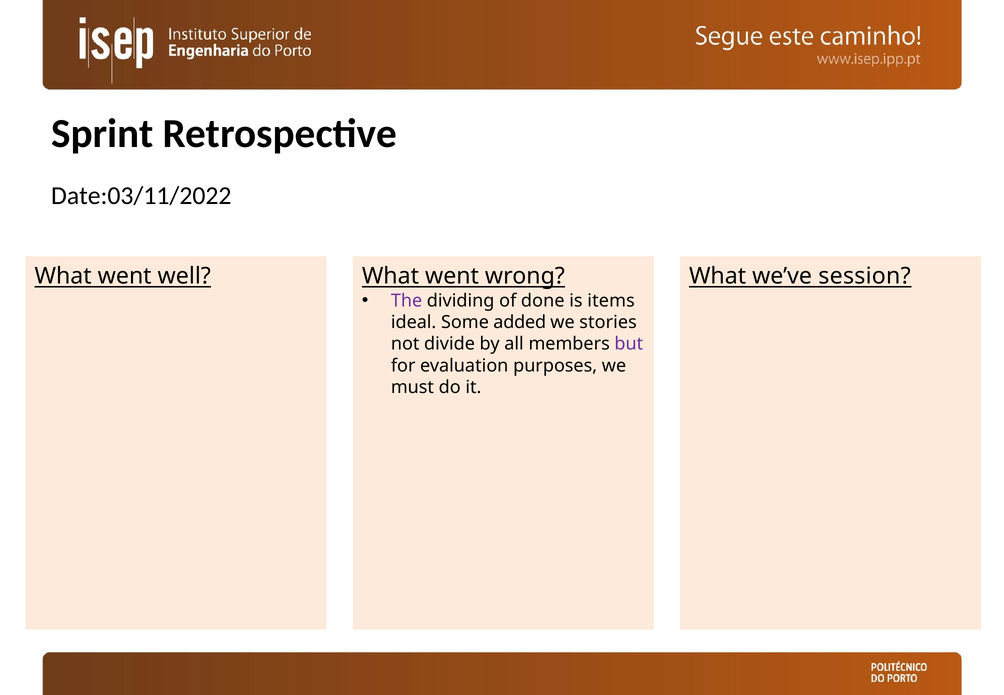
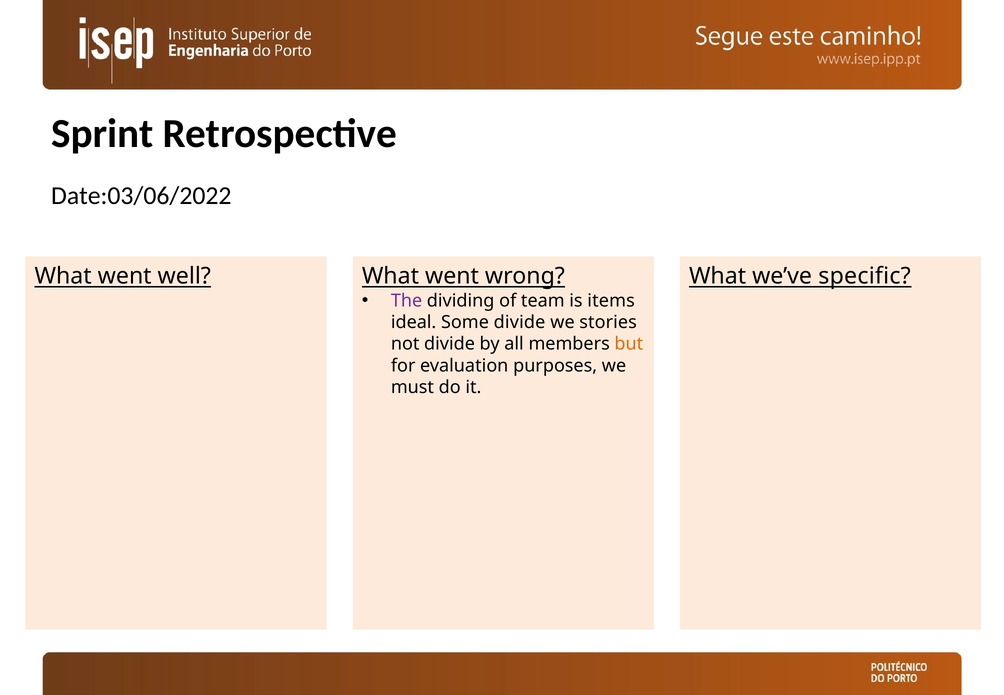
Date:03/11/2022: Date:03/11/2022 -> Date:03/06/2022 (141, 196)
session: session -> specific (865, 276)
done: done -> team (543, 301)
Some added: added -> divide (520, 322)
but colour: purple -> orange (629, 344)
